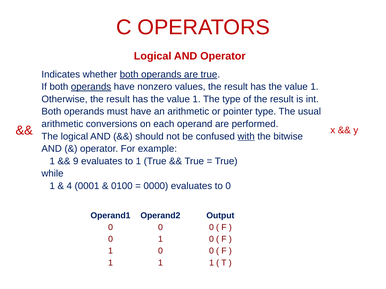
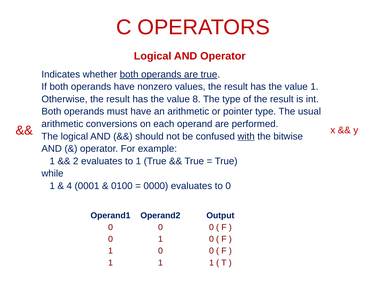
operands underline: present -> none (91, 87)
1: 1 -> 8 (197, 99)
9: 9 -> 2 (76, 161)
